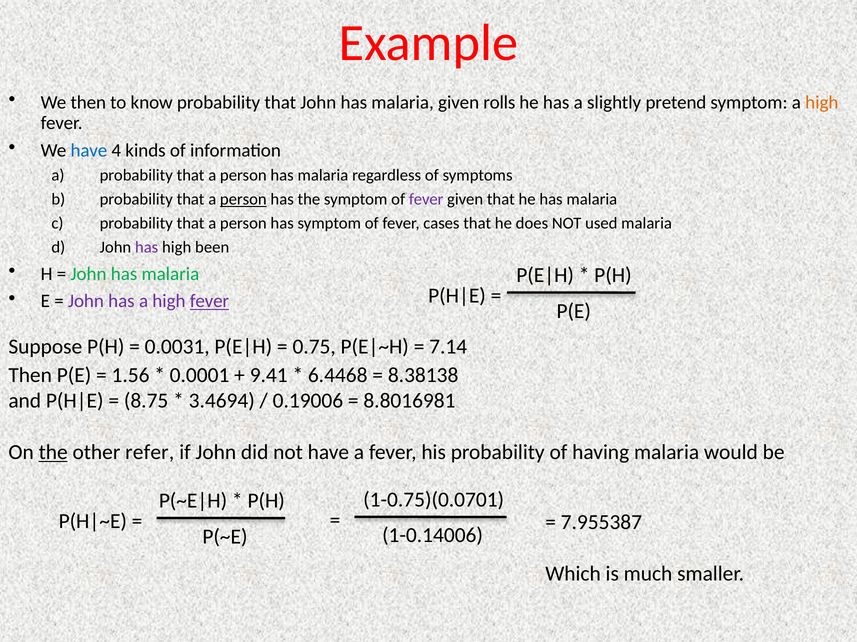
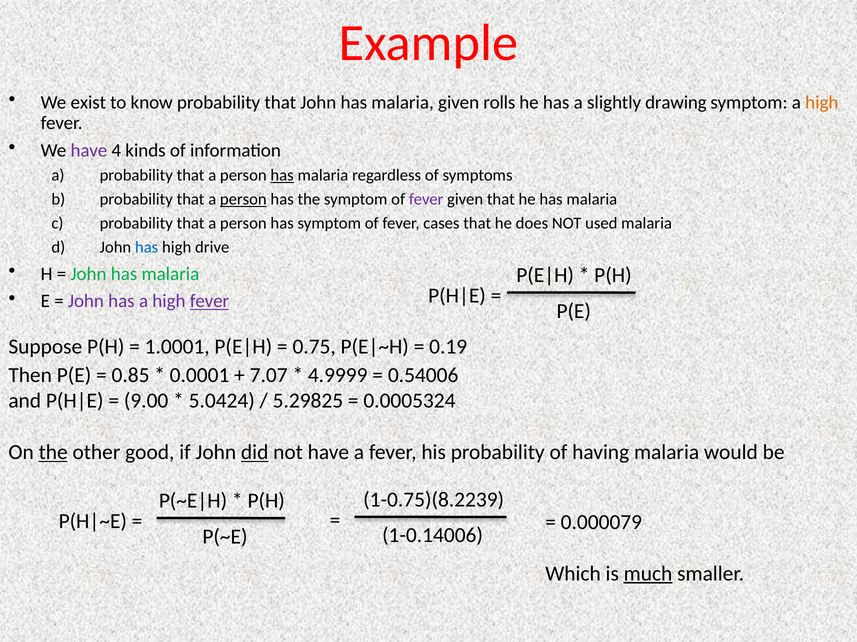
We then: then -> exist (88, 103)
pretend: pretend -> drawing (676, 103)
have colour: blue -> purple (89, 151)
has underline: none -> present (282, 176)
has colour: purple -> blue (147, 248)
been: been -> drive (212, 248)
0.0031: 0.0031 -> 1.0001 (177, 347)
7.14: 7.14 -> 0.19 (448, 347)
1.56: 1.56 -> 0.85 (131, 376)
9.41: 9.41 -> 7.07 (269, 376)
6.4468: 6.4468 -> 4.9999 (338, 376)
8.38138: 8.38138 -> 0.54006 (423, 376)
8.75: 8.75 -> 9.00 (146, 401)
3.4694: 3.4694 -> 5.0424 (222, 401)
0.19006: 0.19006 -> 5.29825 (308, 401)
8.8016981: 8.8016981 -> 0.0005324 (409, 401)
refer: refer -> good (150, 453)
did underline: none -> present (255, 453)
1-0.75)(0.0701: 1-0.75)(0.0701 -> 1-0.75)(8.2239 (434, 500)
7.955387: 7.955387 -> 0.000079 (601, 523)
much underline: none -> present (648, 574)
